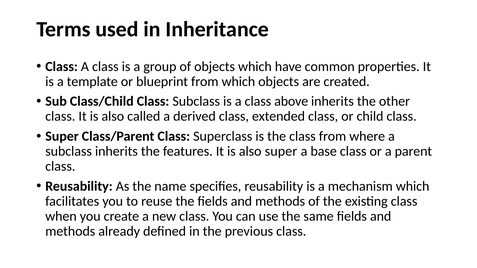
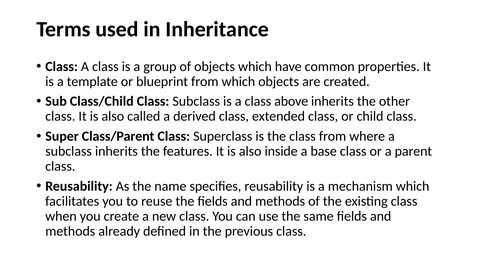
also super: super -> inside (281, 151)
